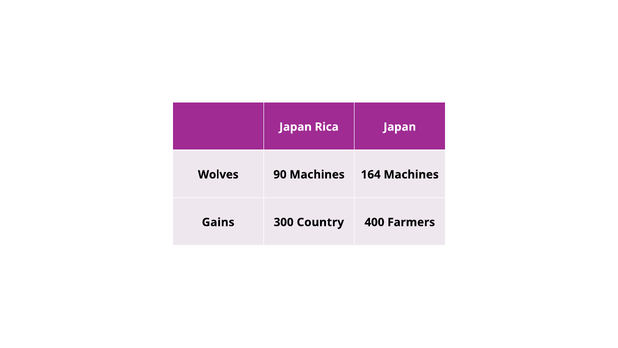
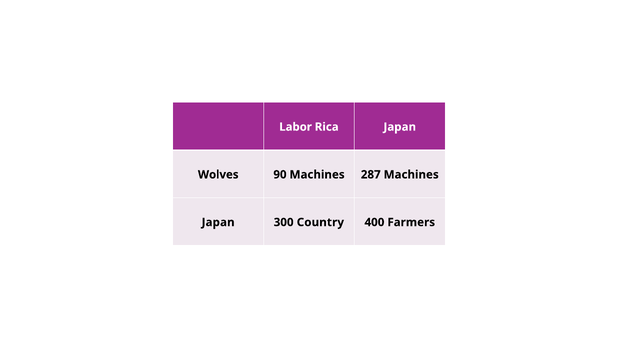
Japan: Japan -> Labor (296, 127)
164: 164 -> 287 (371, 174)
Gains: Gains -> Japan (218, 222)
